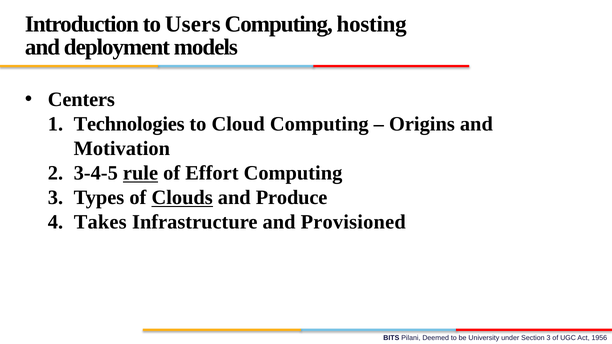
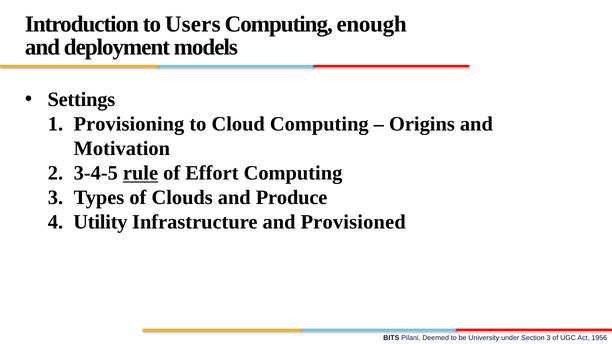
hosting: hosting -> enough (372, 24)
Centers: Centers -> Settings (81, 100)
Technologies: Technologies -> Provisioning (129, 124)
Clouds underline: present -> none (182, 198)
Takes: Takes -> Utility (100, 222)
